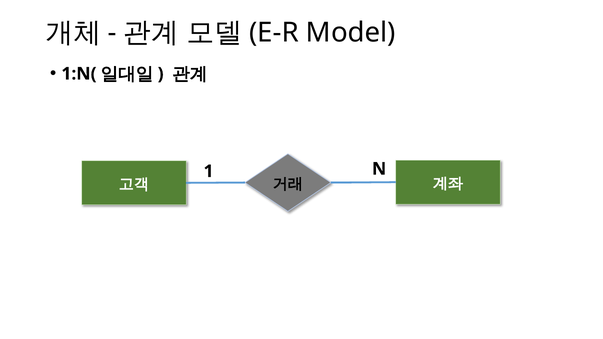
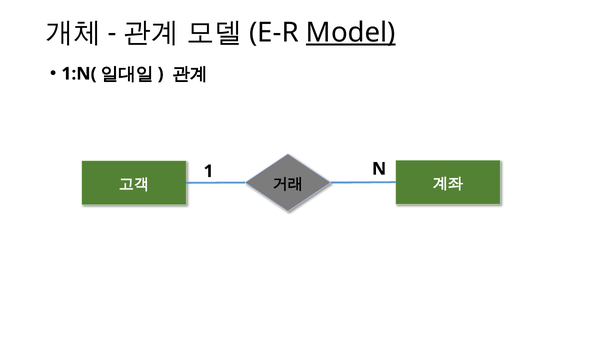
Model underline: none -> present (351, 33)
